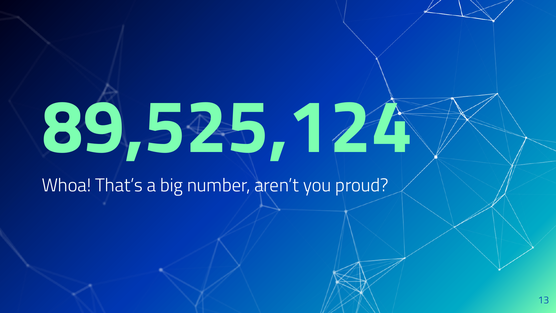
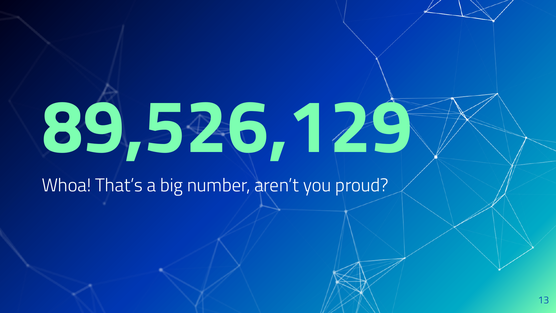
89,525,124: 89,525,124 -> 89,526,129 (227, 127)
